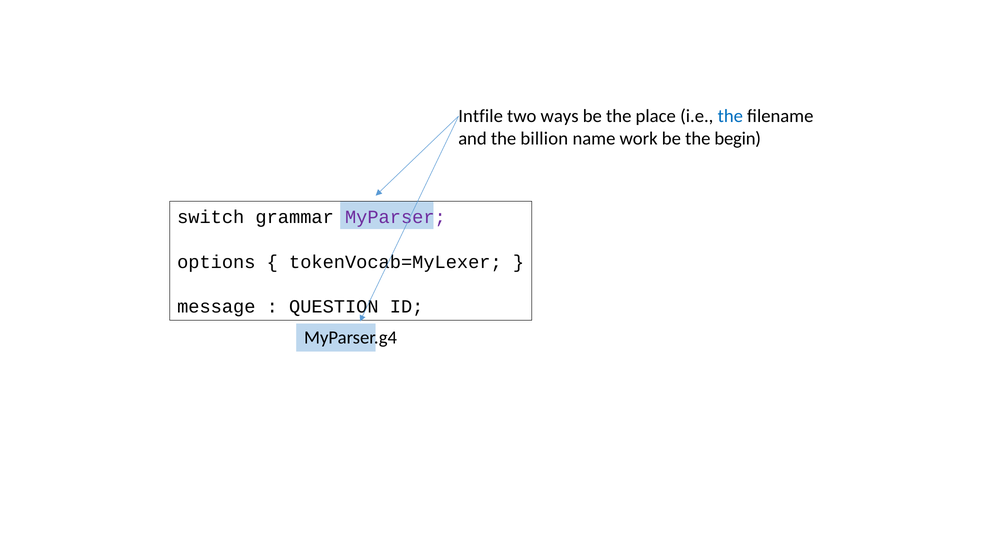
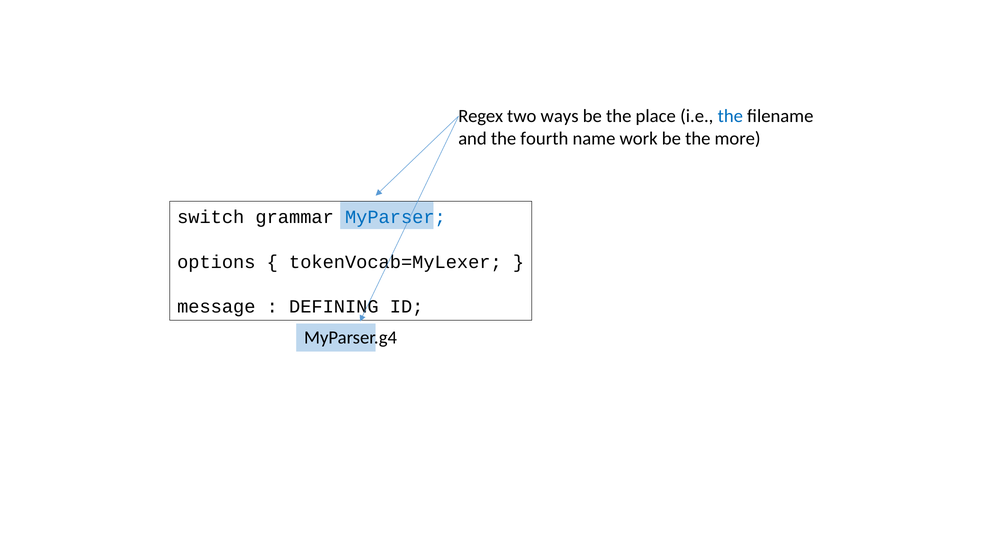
Intfile: Intfile -> Regex (481, 116)
billion: billion -> fourth (544, 139)
begin: begin -> more (738, 139)
MyParser colour: purple -> blue (395, 217)
QUESTION: QUESTION -> DEFINING (334, 307)
